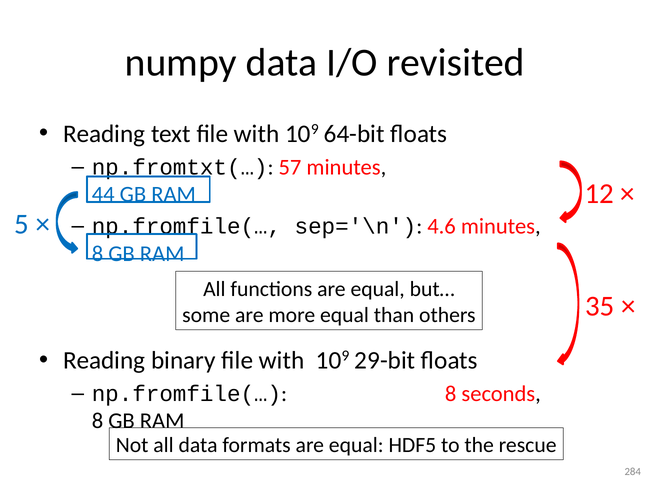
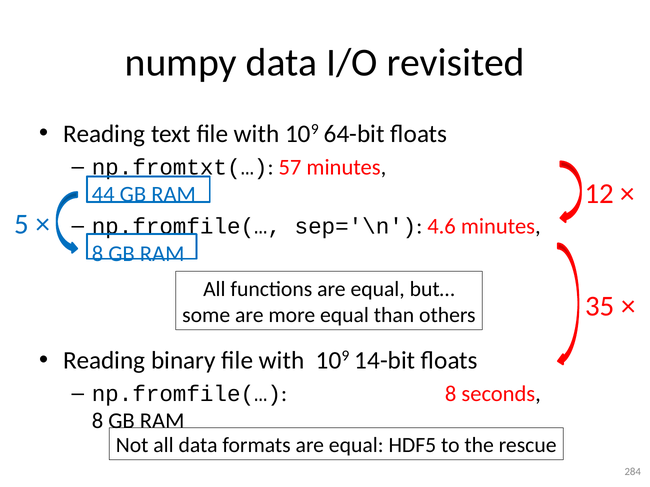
29-bit: 29-bit -> 14-bit (385, 361)
